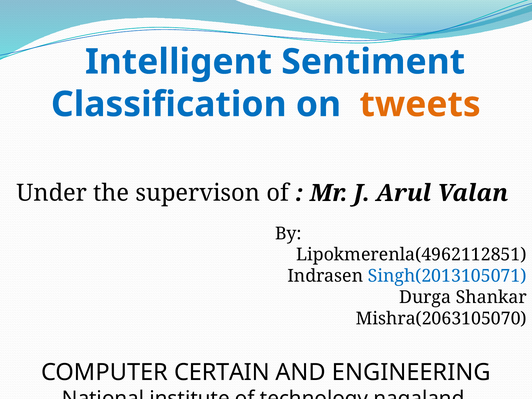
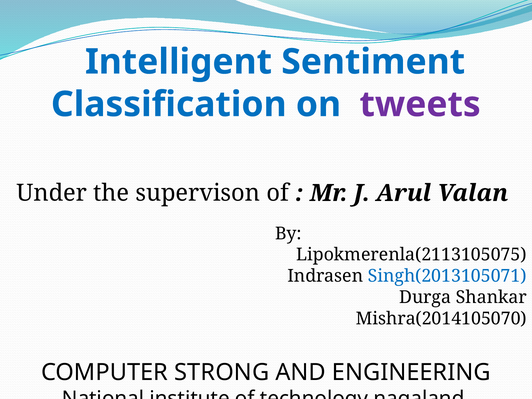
tweets colour: orange -> purple (420, 104)
Lipokmerenla(4962112851: Lipokmerenla(4962112851 -> Lipokmerenla(2113105075 (411, 255)
Mishra(2063105070: Mishra(2063105070 -> Mishra(2014105070 (441, 319)
CERTAIN: CERTAIN -> STRONG (222, 372)
